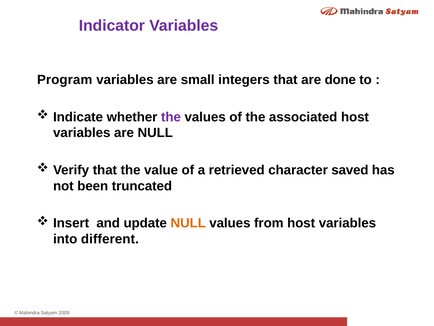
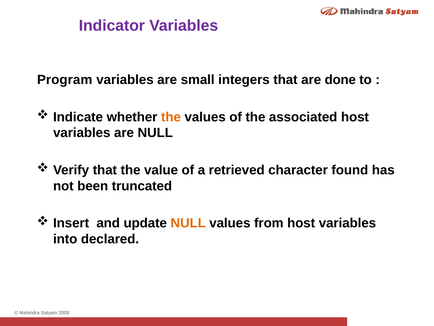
the colour: purple -> orange (171, 117)
saved: saved -> found (350, 170)
different: different -> declared (110, 239)
